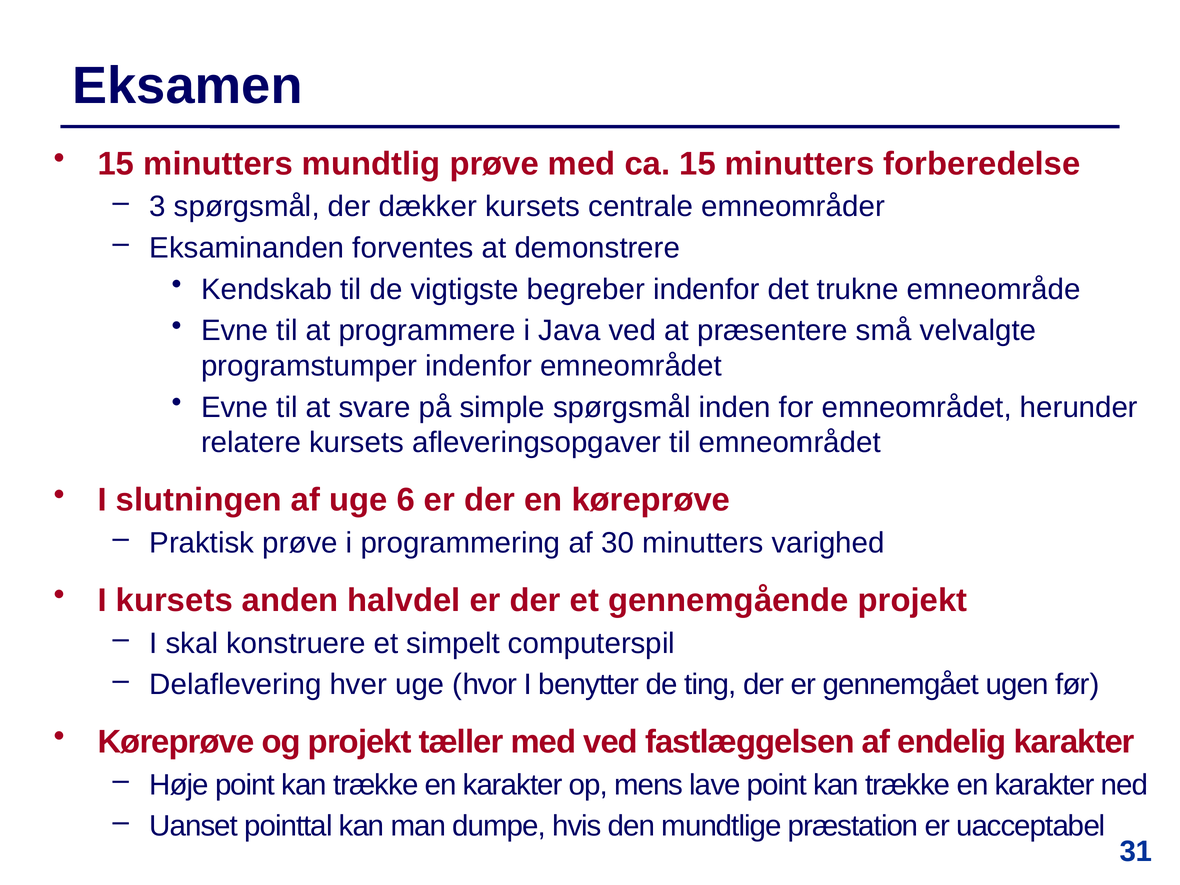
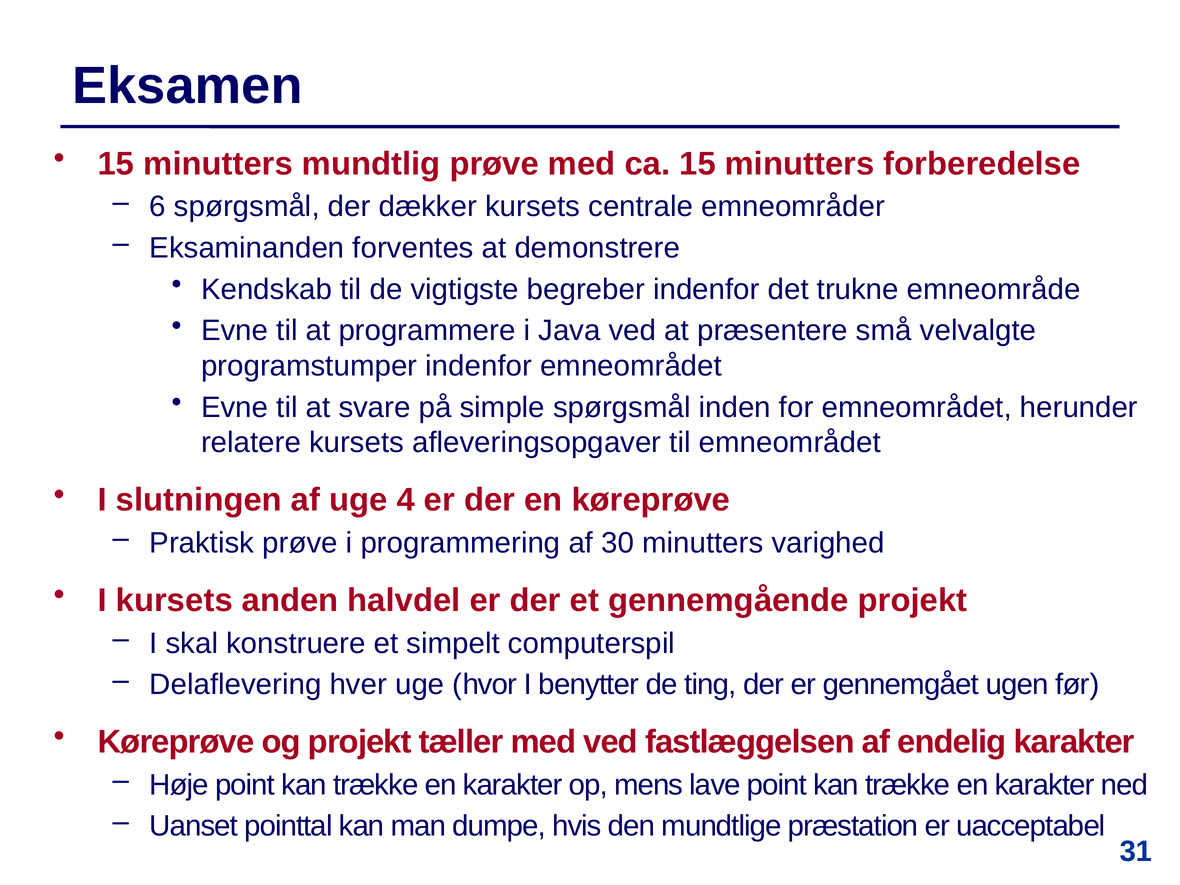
3: 3 -> 6 (158, 207)
6: 6 -> 4 (406, 500)
